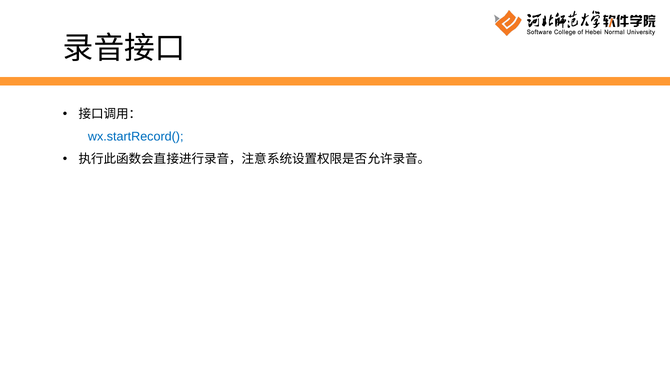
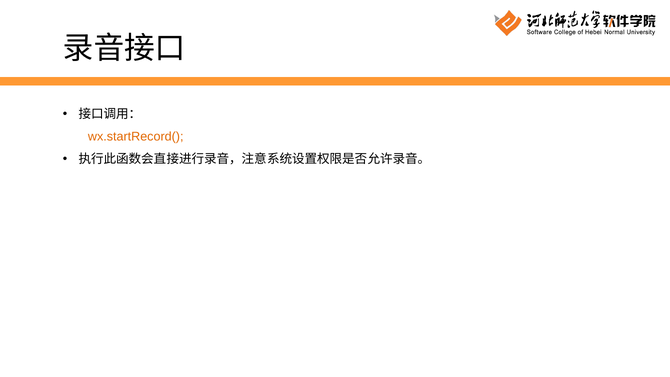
wx.startRecord( colour: blue -> orange (136, 137)
